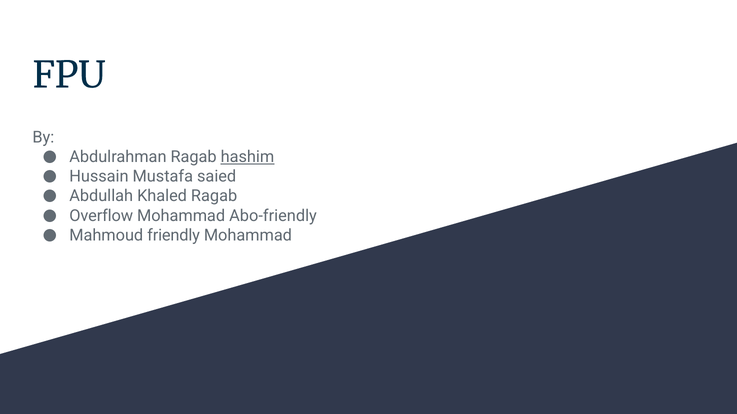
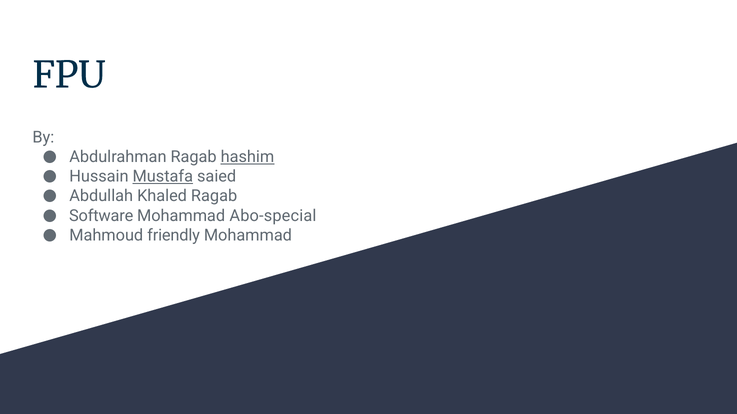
Mustafa underline: none -> present (163, 177)
Overflow: Overflow -> Software (101, 216)
Abo-friendly: Abo-friendly -> Abo-special (273, 216)
